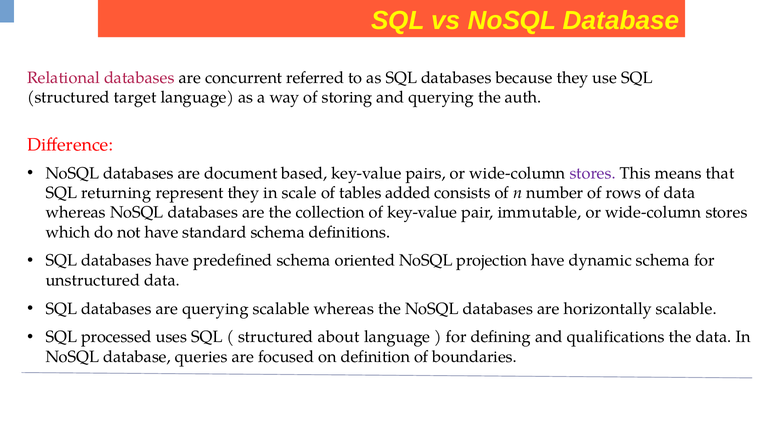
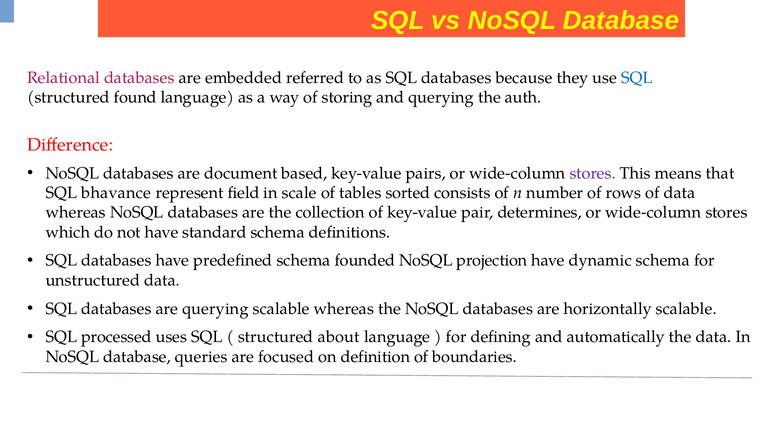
concurrent: concurrent -> embedded (244, 78)
SQL colour: black -> blue (637, 78)
target: target -> found (135, 97)
returning: returning -> bhavance (116, 193)
represent they: they -> field (244, 193)
added: added -> sorted (408, 193)
immutable: immutable -> determines (540, 212)
oriented: oriented -> founded (365, 260)
qualifications: qualifications -> automatically (616, 337)
